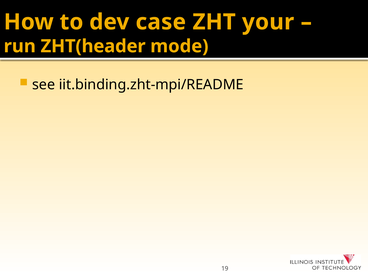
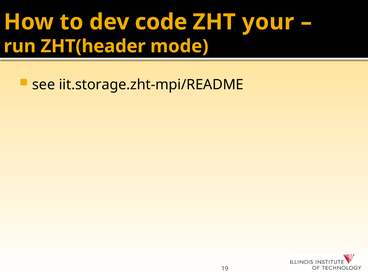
case: case -> code (161, 22)
iit.binding.zht-mpi/README: iit.binding.zht-mpi/README -> iit.storage.zht-mpi/README (151, 85)
